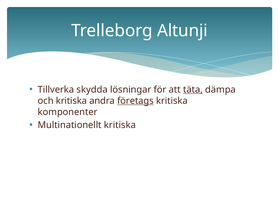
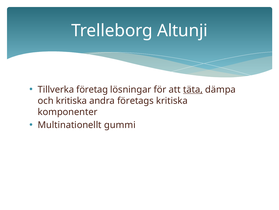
skydda: skydda -> företag (92, 89)
företags underline: present -> none (135, 100)
Multinationellt kritiska: kritiska -> gummi (120, 125)
